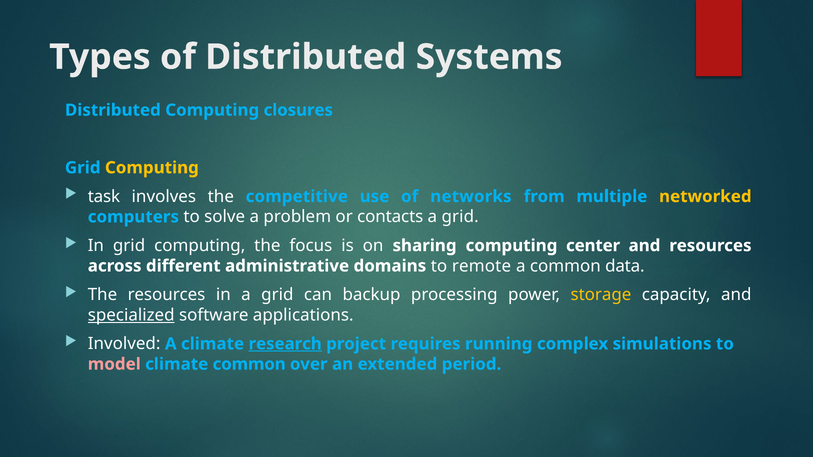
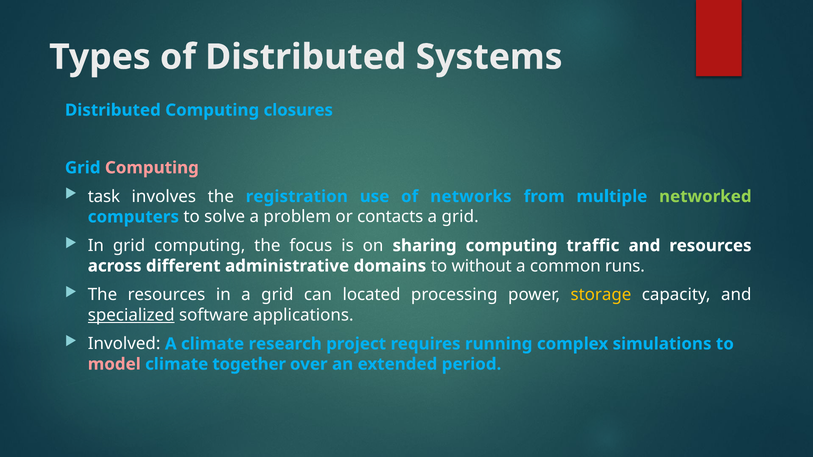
Computing colour: yellow -> pink (152, 168)
competitive: competitive -> registration (297, 197)
networked colour: yellow -> light green (705, 197)
center: center -> traffic (593, 246)
remote: remote -> without (482, 266)
data: data -> runs (625, 266)
backup: backup -> located (372, 295)
research underline: present -> none (285, 344)
climate common: common -> together (249, 364)
